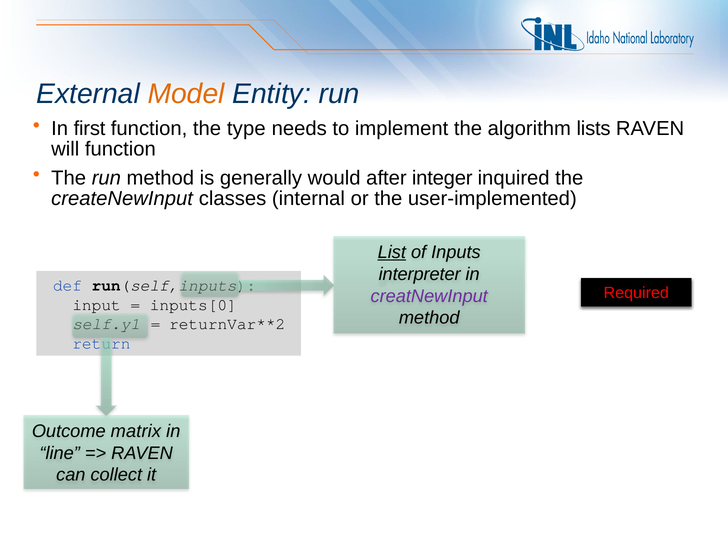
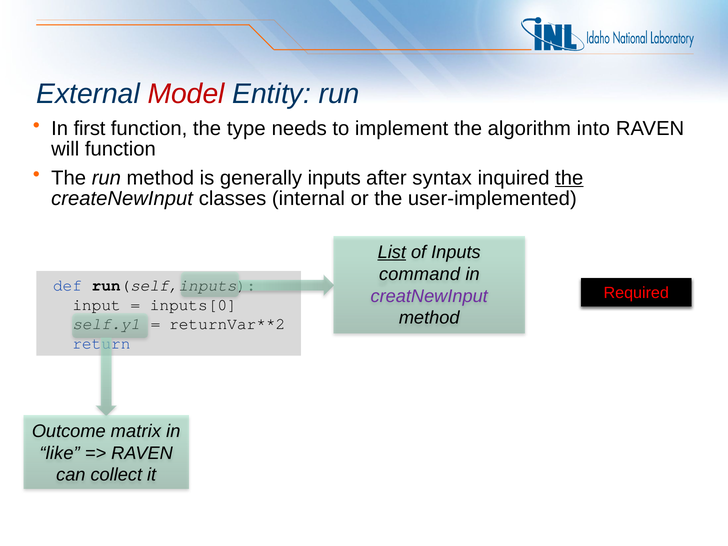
Model colour: orange -> red (186, 94)
lists: lists -> into (593, 129)
generally would: would -> inputs (334, 178)
integer: integer -> syntax (442, 178)
the underline: none -> present (569, 178)
interpreter: interpreter -> command (420, 274)
line: line -> like (60, 453)
